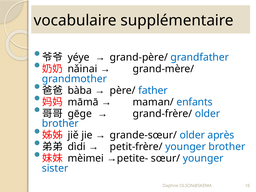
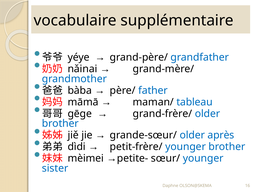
enfants: enfants -> tableau (195, 102)
